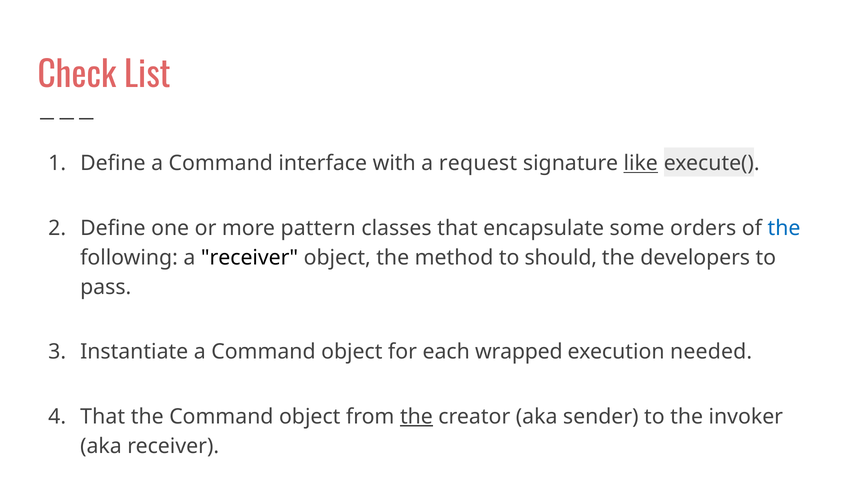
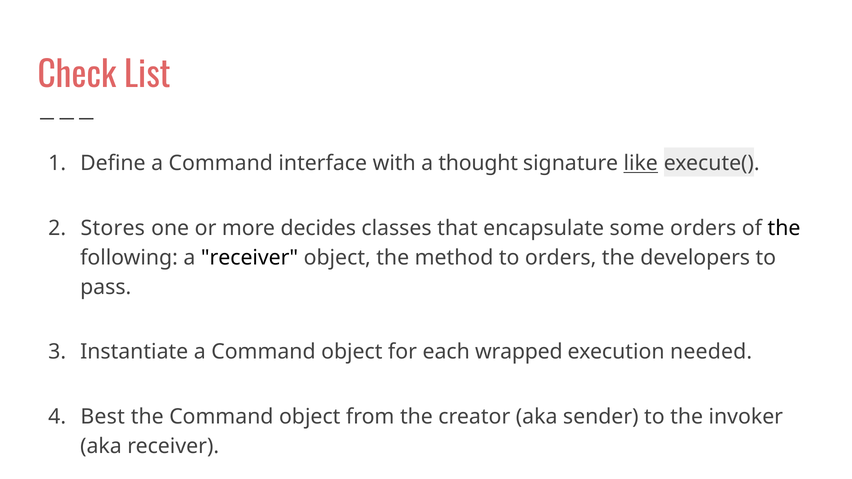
request: request -> thought (478, 163)
Define: Define -> Stores (113, 228)
more pattern: pattern -> decides (318, 228)
the colour: blue -> black (784, 228)
to should: should -> orders (561, 258)
That: That -> Best (103, 417)
the underline: present -> none (416, 417)
